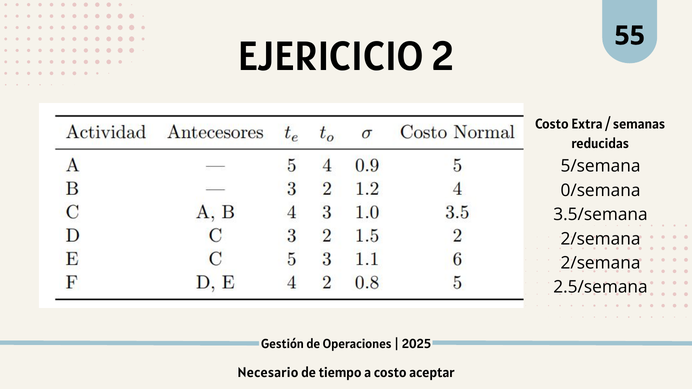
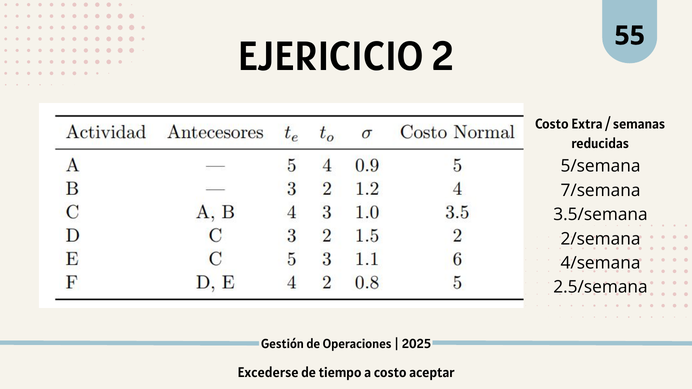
0/semana: 0/semana -> 7/semana (601, 191)
2/semana: 2/semana -> 4/semana (601, 263)
Necesario: Necesario -> Excederse (268, 373)
